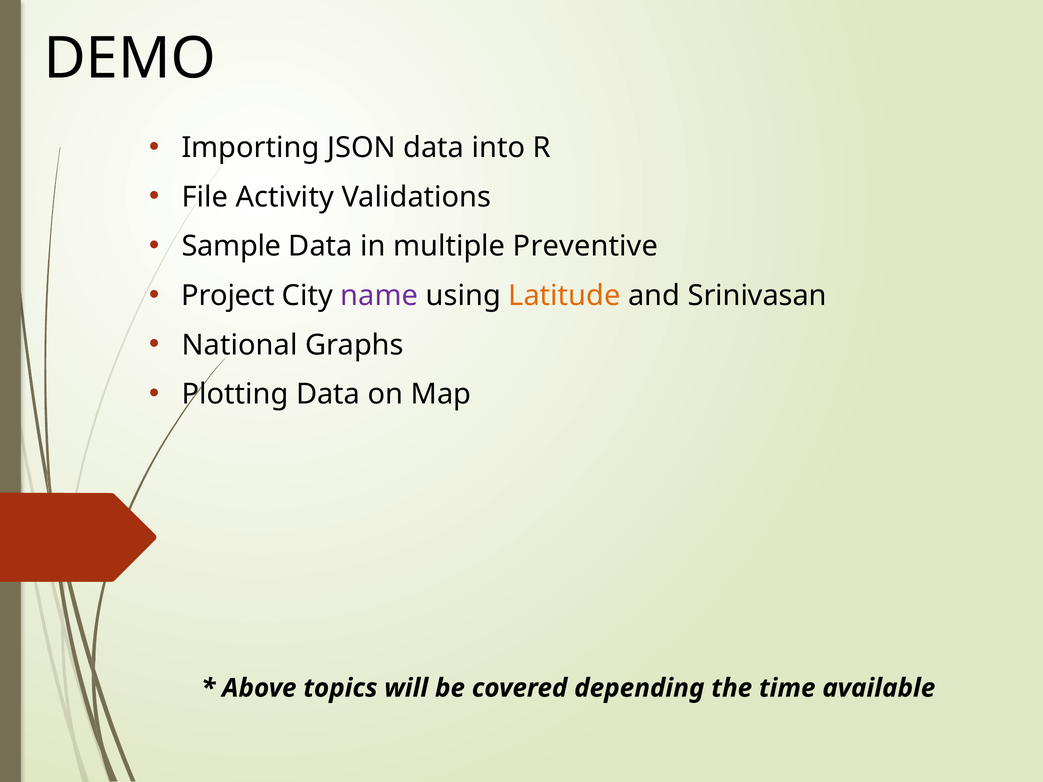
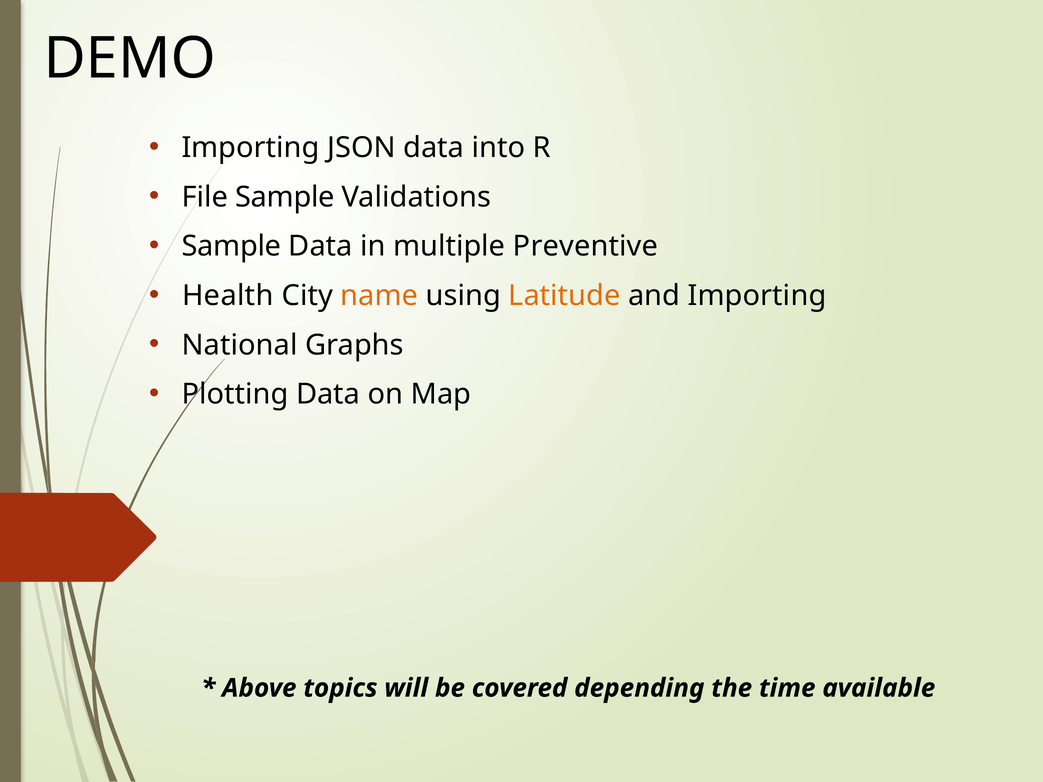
File Activity: Activity -> Sample (285, 197)
Project: Project -> Health (228, 296)
name colour: purple -> orange (379, 296)
and Srinivasan: Srinivasan -> Importing (757, 296)
